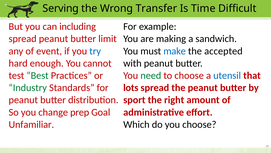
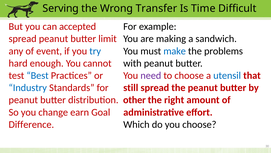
including: including -> accepted (78, 26)
accepted: accepted -> problems (224, 51)
Best colour: green -> blue (38, 75)
need colour: green -> purple (151, 75)
Industry colour: green -> blue (28, 87)
lots: lots -> still (131, 87)
sport: sport -> other (134, 100)
prep: prep -> earn (80, 112)
Unfamiliar: Unfamiliar -> Difference (31, 124)
